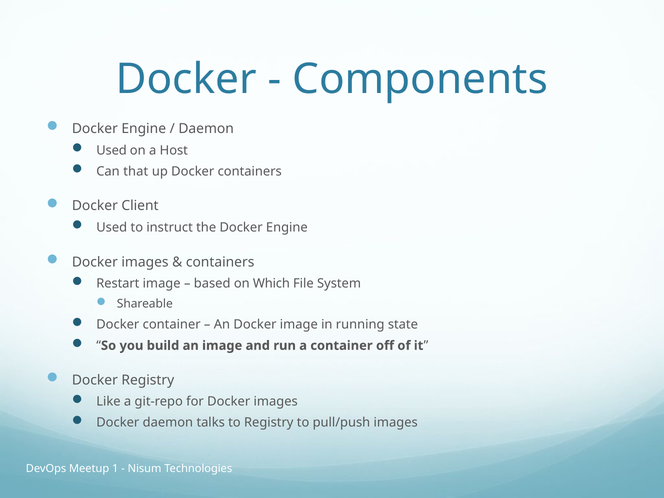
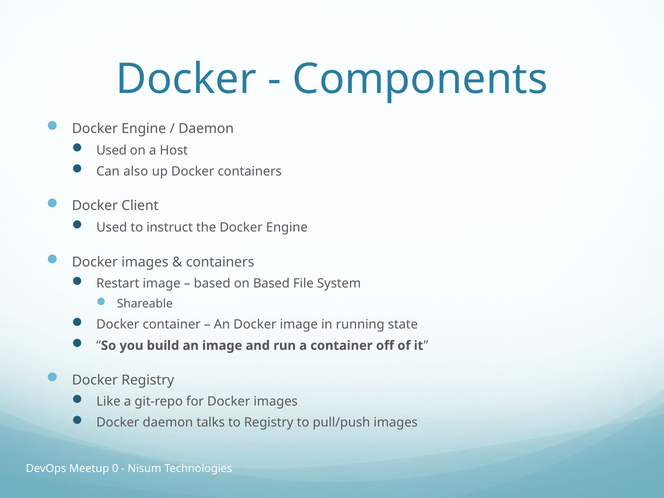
that: that -> also (136, 171)
on Which: Which -> Based (271, 284)
1: 1 -> 0 (115, 469)
